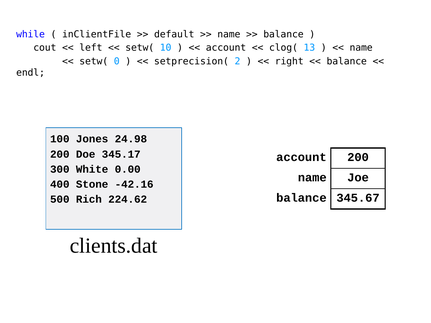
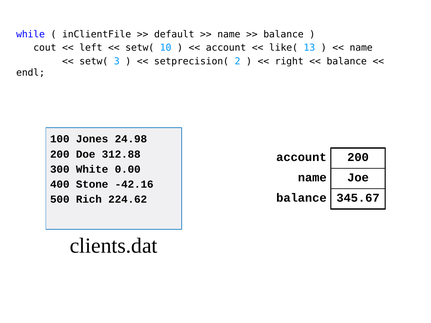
clog(: clog( -> like( (284, 48)
0: 0 -> 3 (117, 61)
345.17: 345.17 -> 312.88 (121, 154)
